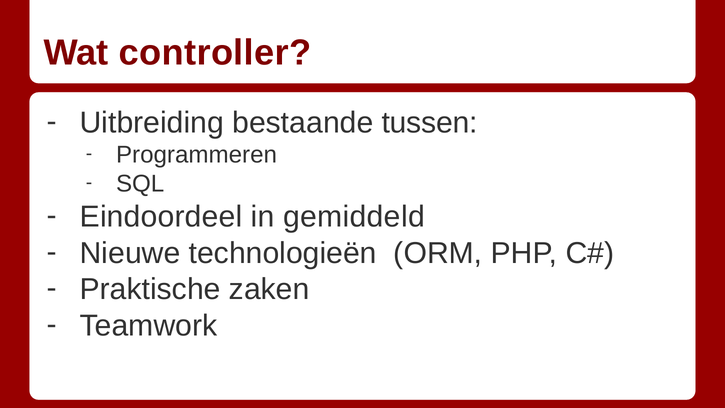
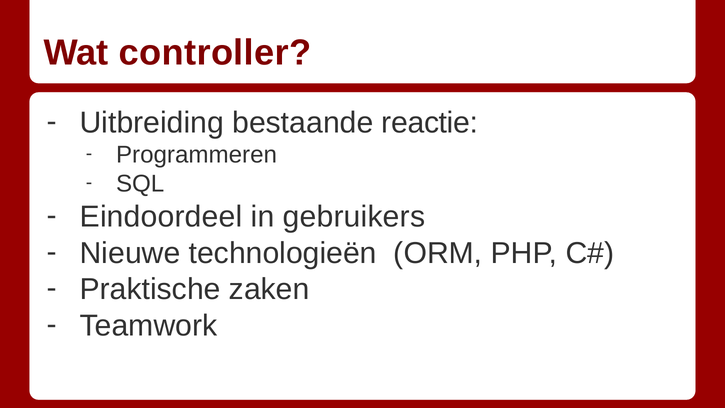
tussen: tussen -> reactie (430, 123)
gemiddeld: gemiddeld -> gebruikers (354, 217)
